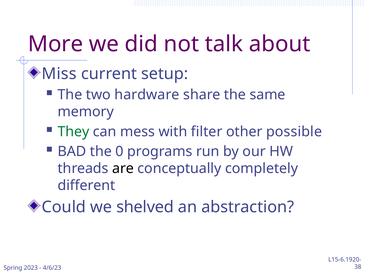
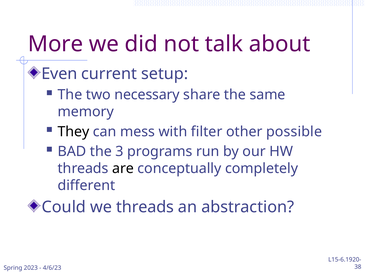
Miss: Miss -> Even (59, 74)
hardware: hardware -> necessary (147, 95)
They colour: green -> black (73, 132)
0: 0 -> 3 (120, 152)
we shelved: shelved -> threads (145, 208)
